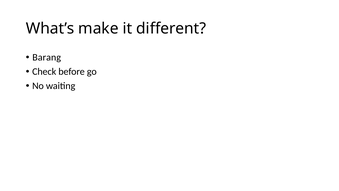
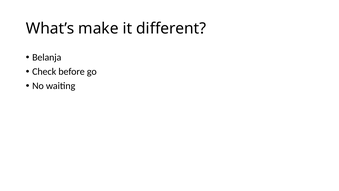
Barang: Barang -> Belanja (47, 57)
